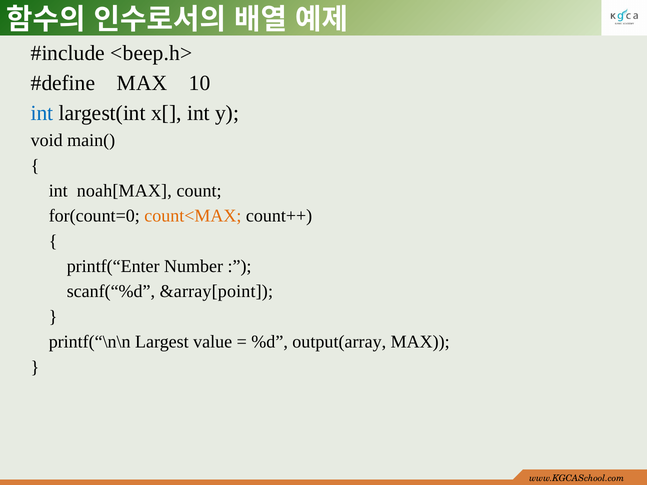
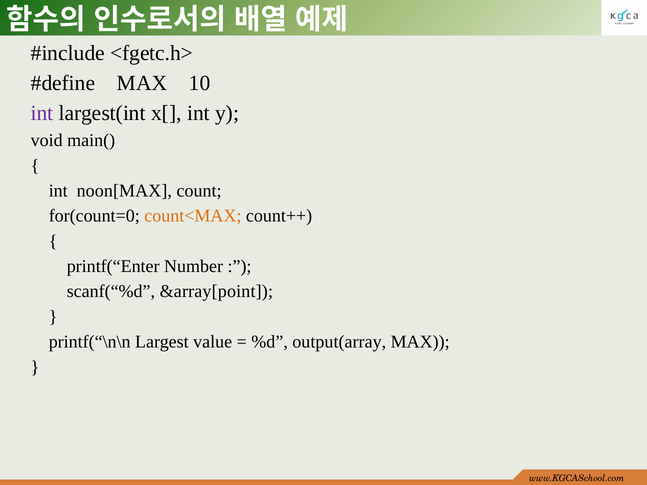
<beep.h>: <beep.h> -> <fgetc.h> (152, 53)
int colour: blue -> purple (42, 113)
noah[MAX: noah[MAX -> noon[MAX (124, 191)
